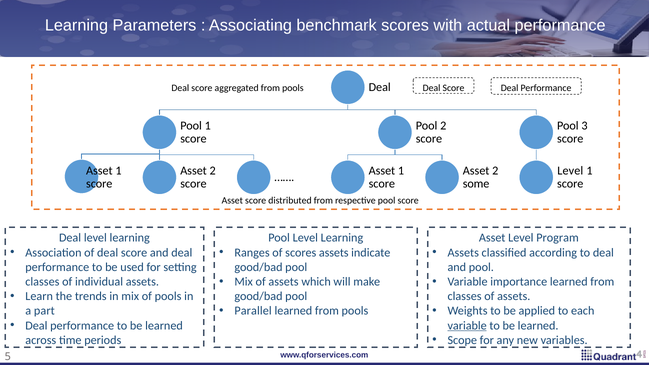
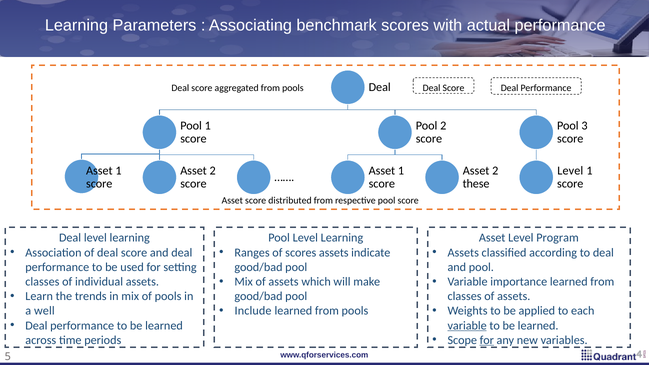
some: some -> these (476, 184)
Parallel: Parallel -> Include (253, 311)
part: part -> well (44, 311)
for underline: none -> present (487, 340)
